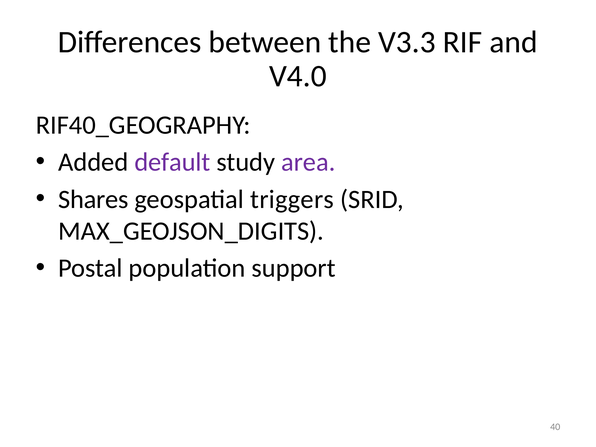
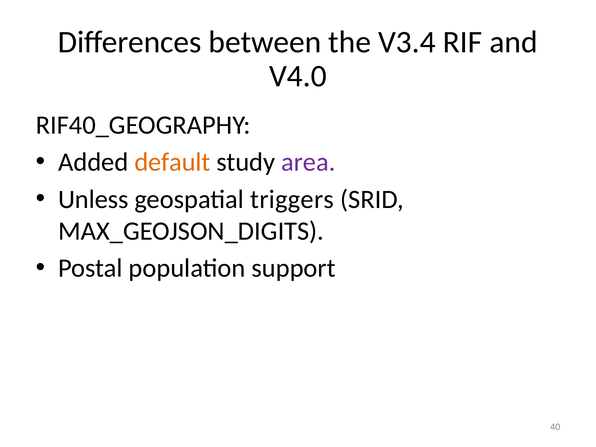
V3.3: V3.3 -> V3.4 (407, 42)
default colour: purple -> orange (172, 162)
Shares: Shares -> Unless (93, 199)
